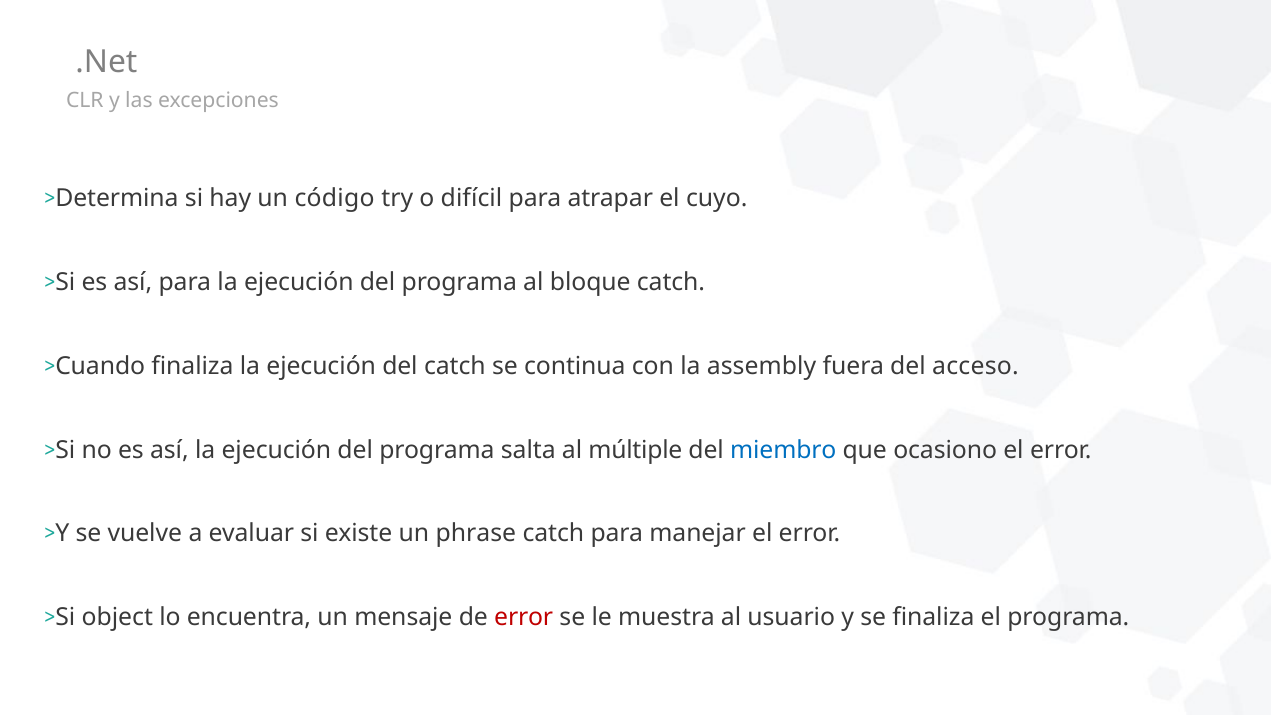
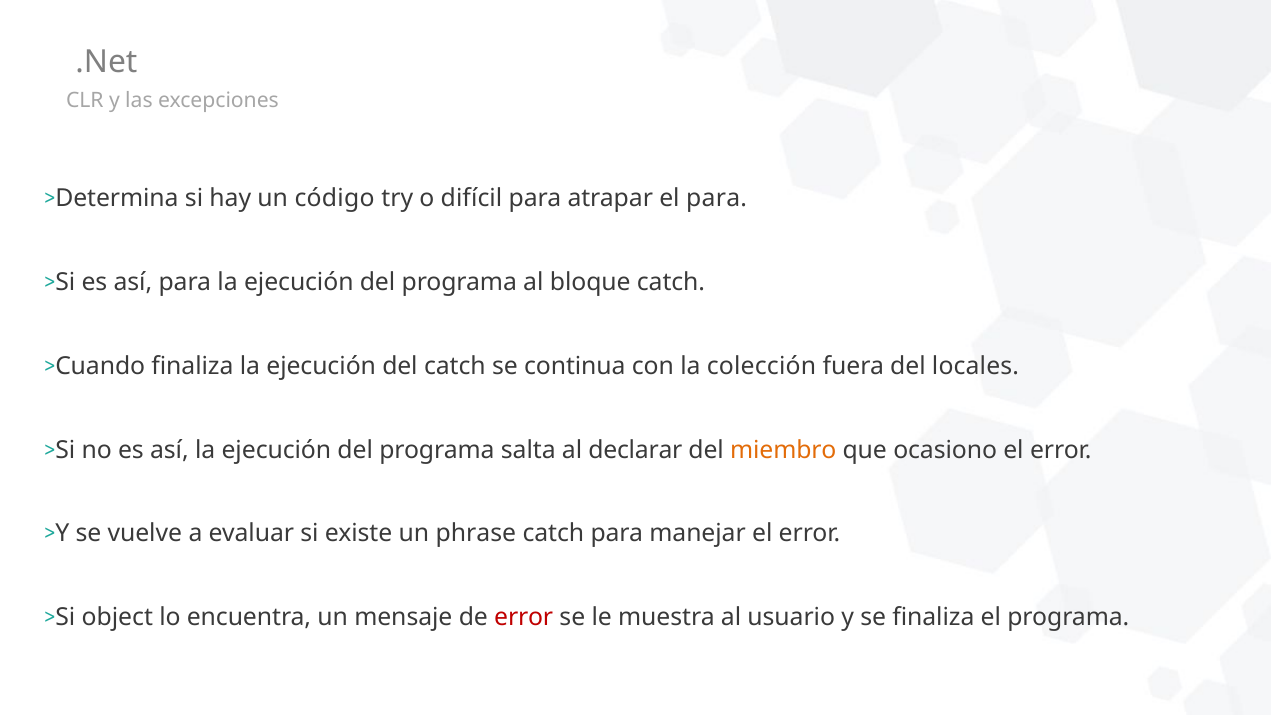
el cuyo: cuyo -> para (717, 198)
assembly: assembly -> colección (761, 366)
acceso: acceso -> locales (976, 366)
múltiple: múltiple -> declarar (635, 450)
miembro colour: blue -> orange (783, 450)
